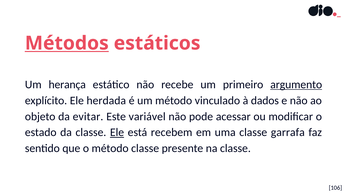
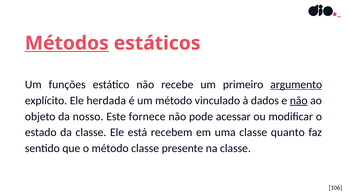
herança: herança -> funções (67, 85)
não underline: none -> present (299, 101)
evitar: evitar -> nosso (88, 117)
variável: variável -> fornece (147, 117)
Ele underline: present -> none (117, 133)
garrafa: garrafa -> quanto (288, 133)
